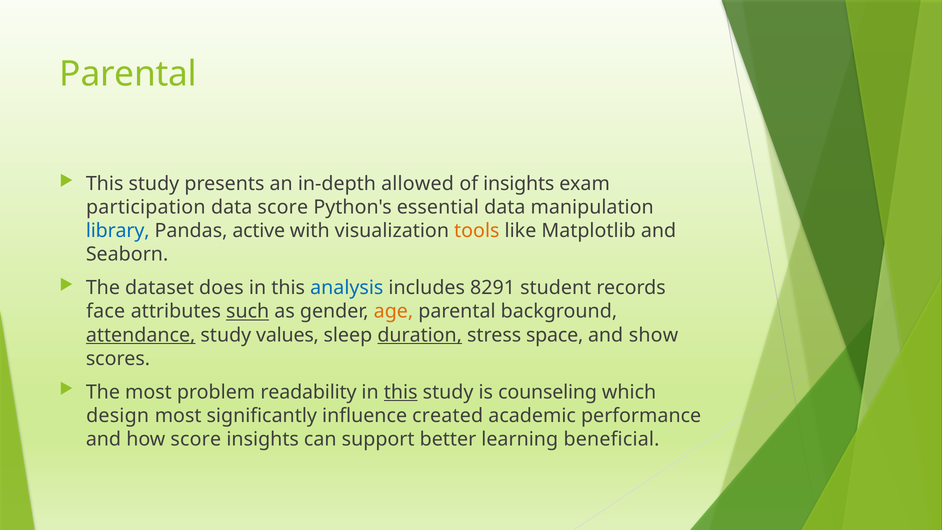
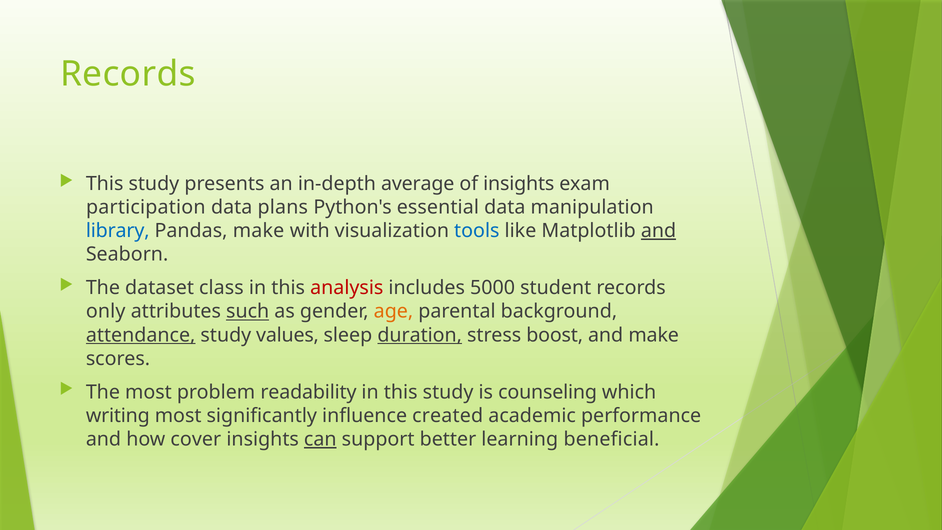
Parental: Parental -> Records (128, 74)
allowed: allowed -> average (418, 184)
data score: score -> plans (283, 207)
Pandas active: active -> make (259, 231)
tools colour: orange -> blue (477, 231)
and underline: none -> present (659, 231)
does: does -> class (221, 288)
analysis colour: blue -> red (347, 288)
8291: 8291 -> 5000 (493, 288)
face: face -> only (106, 311)
space: space -> boost (555, 335)
and show: show -> make (654, 335)
this underline: present -> none (401, 392)
design: design -> writing (118, 416)
how score: score -> cover (196, 439)
can underline: none -> present (320, 439)
